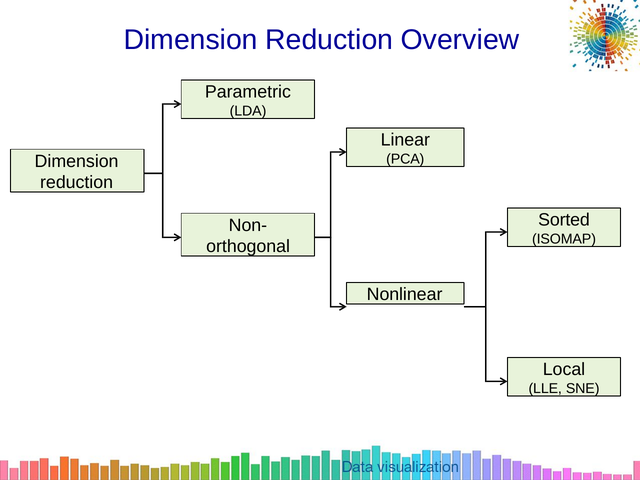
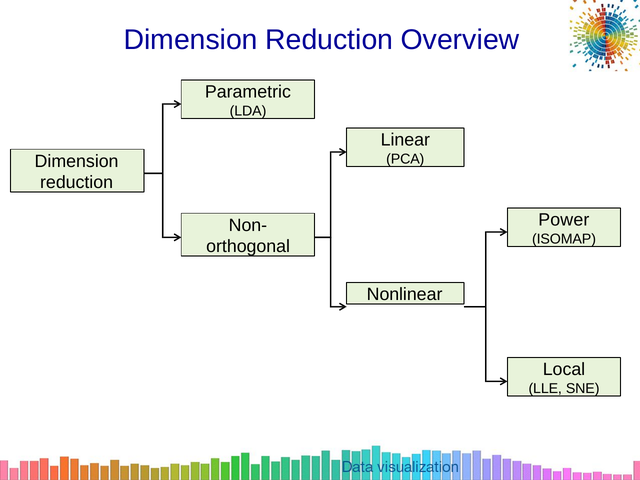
Sorted: Sorted -> Power (564, 220)
